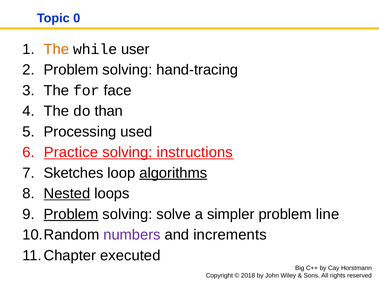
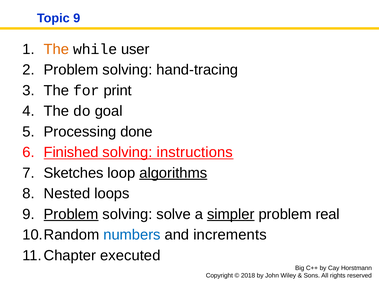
Topic 0: 0 -> 9 (77, 18)
face: face -> print (118, 91)
than: than -> goal (109, 111)
used: used -> done (136, 132)
Practice: Practice -> Finished (71, 152)
Nested underline: present -> none (67, 194)
simpler underline: none -> present (231, 214)
line: line -> real (328, 214)
numbers colour: purple -> blue (132, 235)
